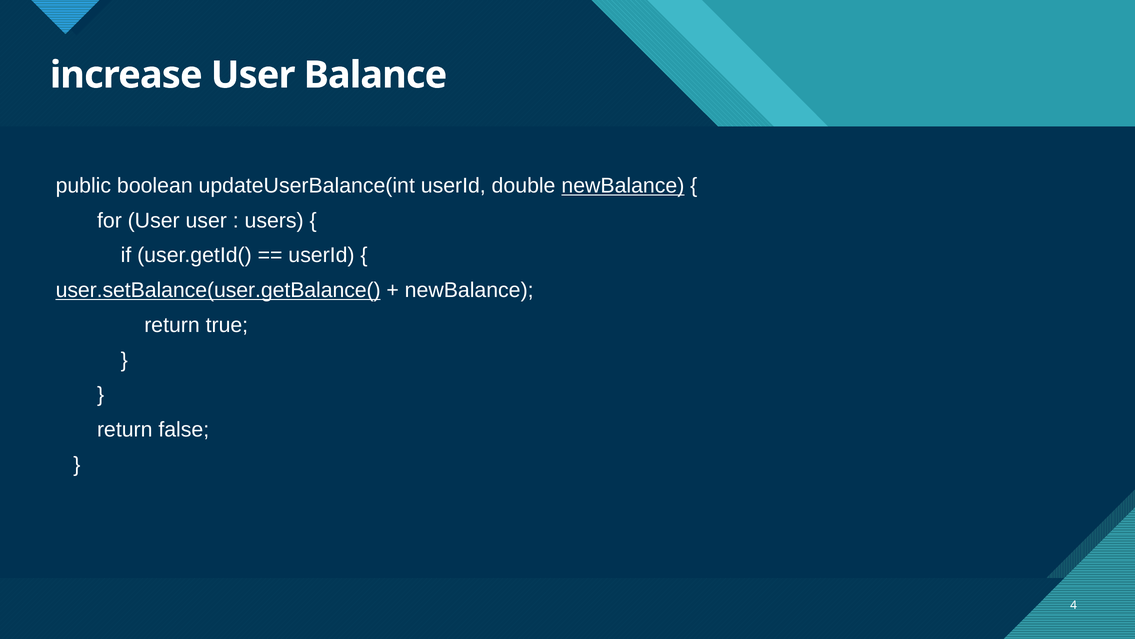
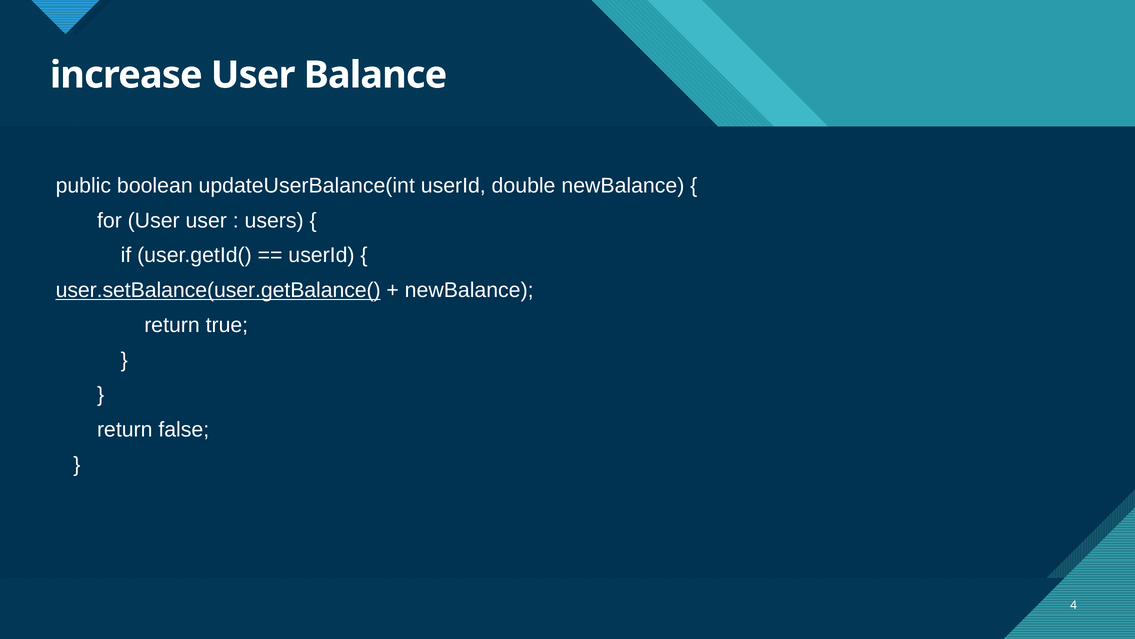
newBalance underline: present -> none (623, 186)
